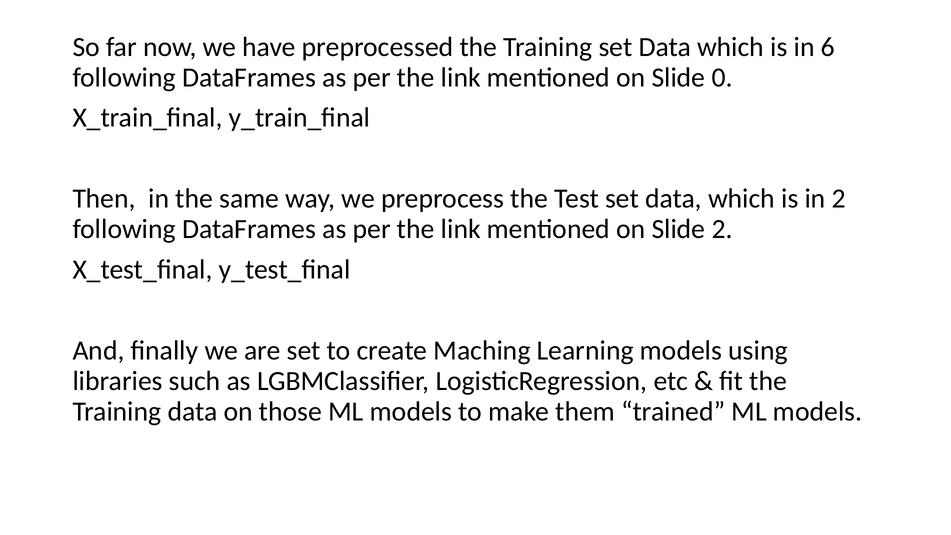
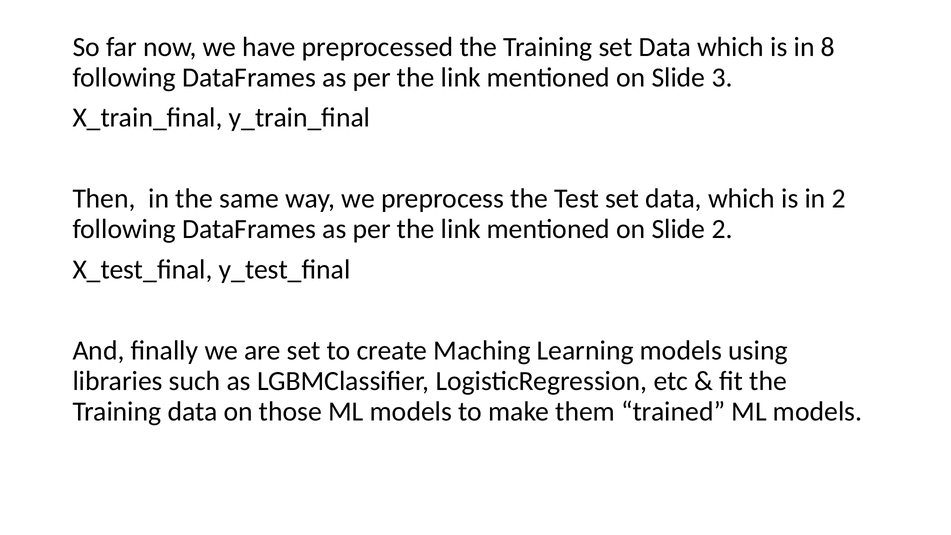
6: 6 -> 8 (828, 47)
0: 0 -> 3 (722, 77)
